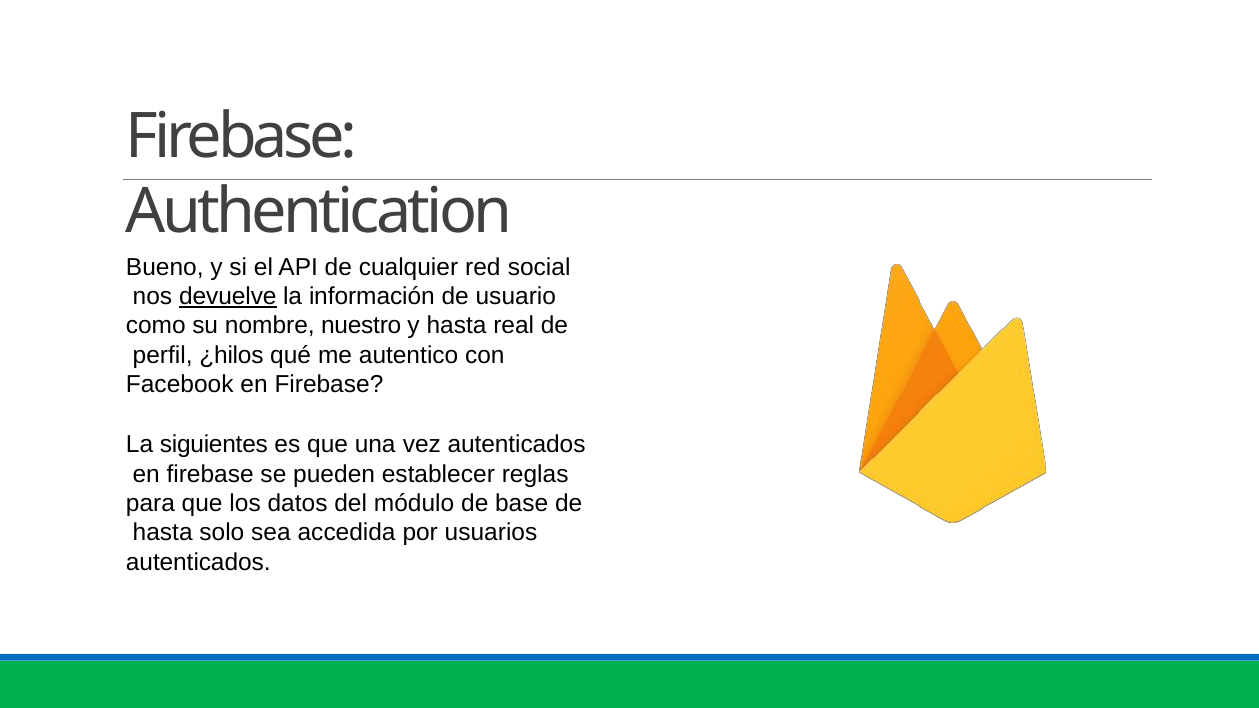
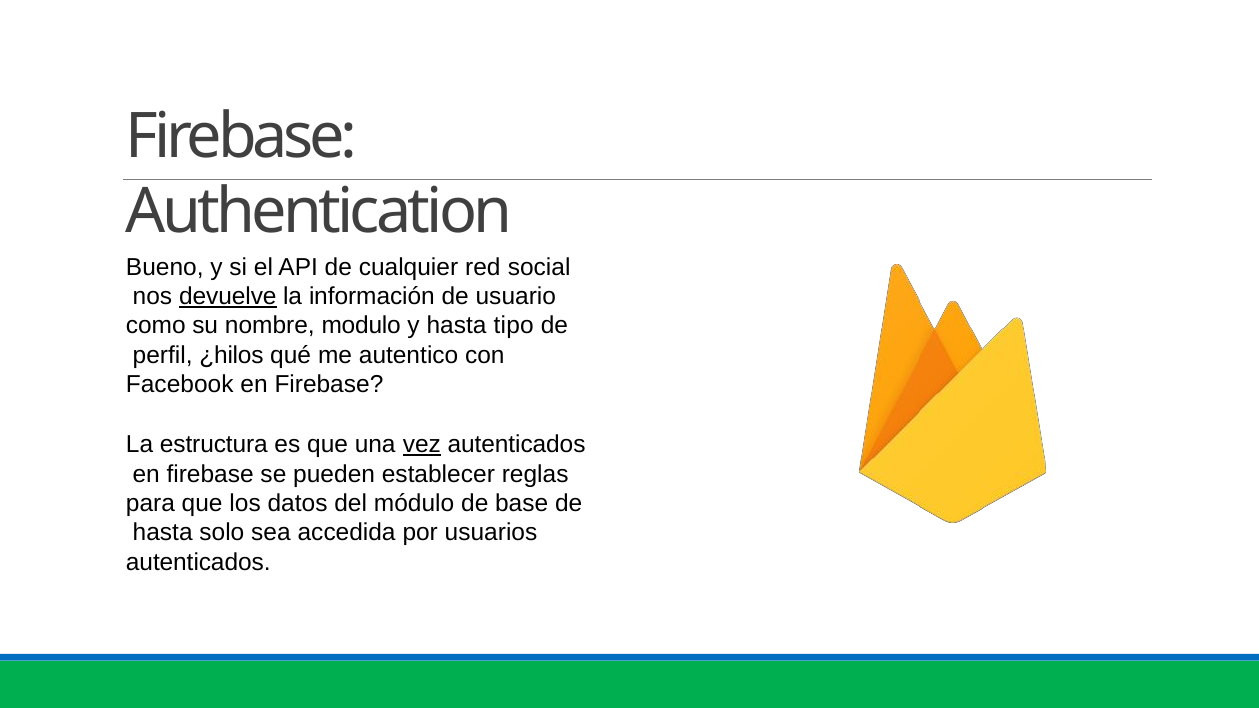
nuestro: nuestro -> modulo (361, 326)
real: real -> tipo (514, 326)
siguientes: siguientes -> estructura (214, 445)
vez underline: none -> present (422, 445)
